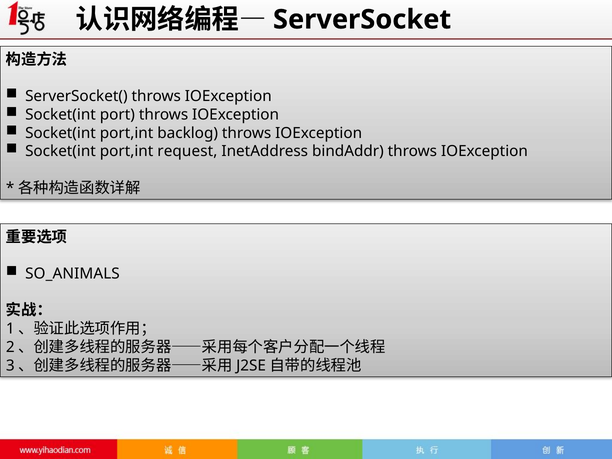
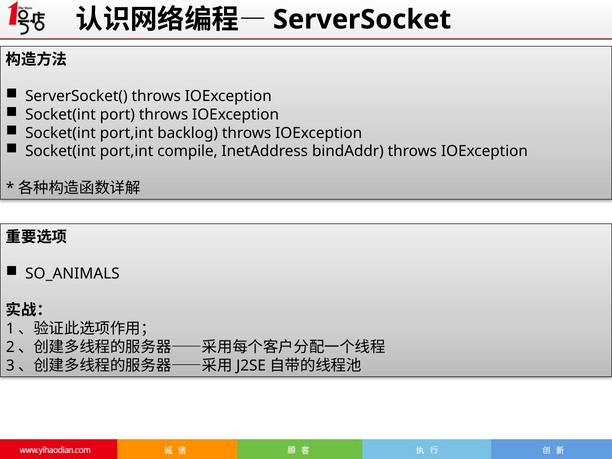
request: request -> compile (187, 151)
